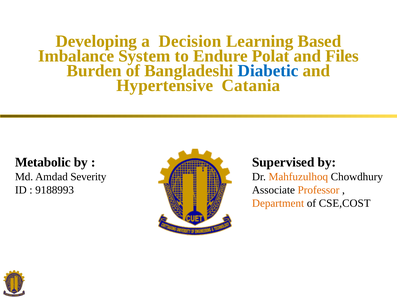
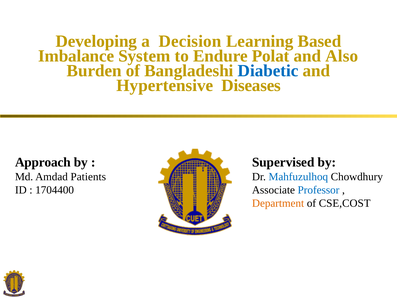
Files: Files -> Also (342, 56)
Catania: Catania -> Diseases (251, 86)
Metabolic: Metabolic -> Approach (43, 162)
Severity: Severity -> Patients (88, 177)
Mahfuzulhoq colour: orange -> blue (298, 177)
9188993: 9188993 -> 1704400 (55, 190)
Professor colour: orange -> blue (319, 190)
